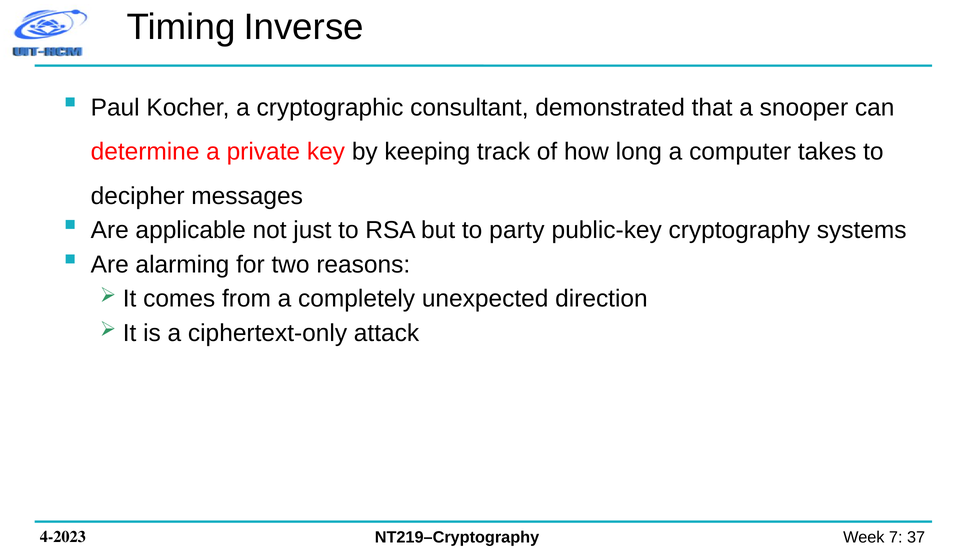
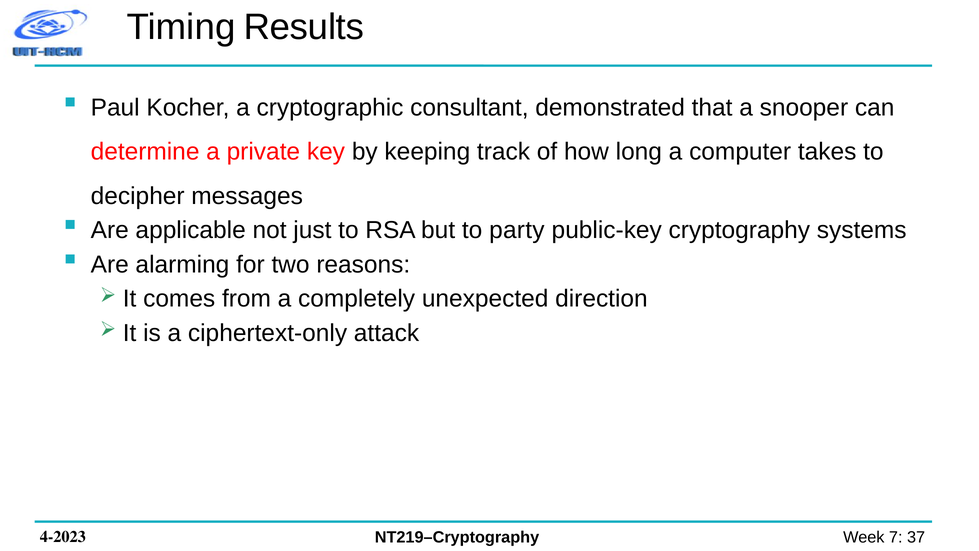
Inverse: Inverse -> Results (304, 27)
